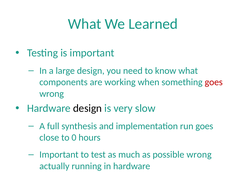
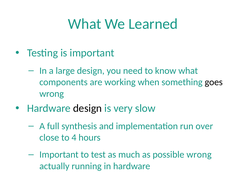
goes colour: red -> black (214, 82)
run goes: goes -> over (204, 126)
0: 0 -> 4 (74, 137)
